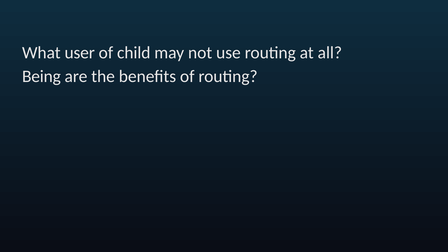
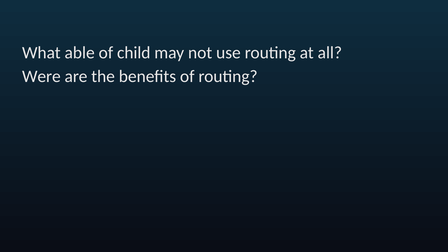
user: user -> able (80, 53)
Being: Being -> Were (41, 76)
